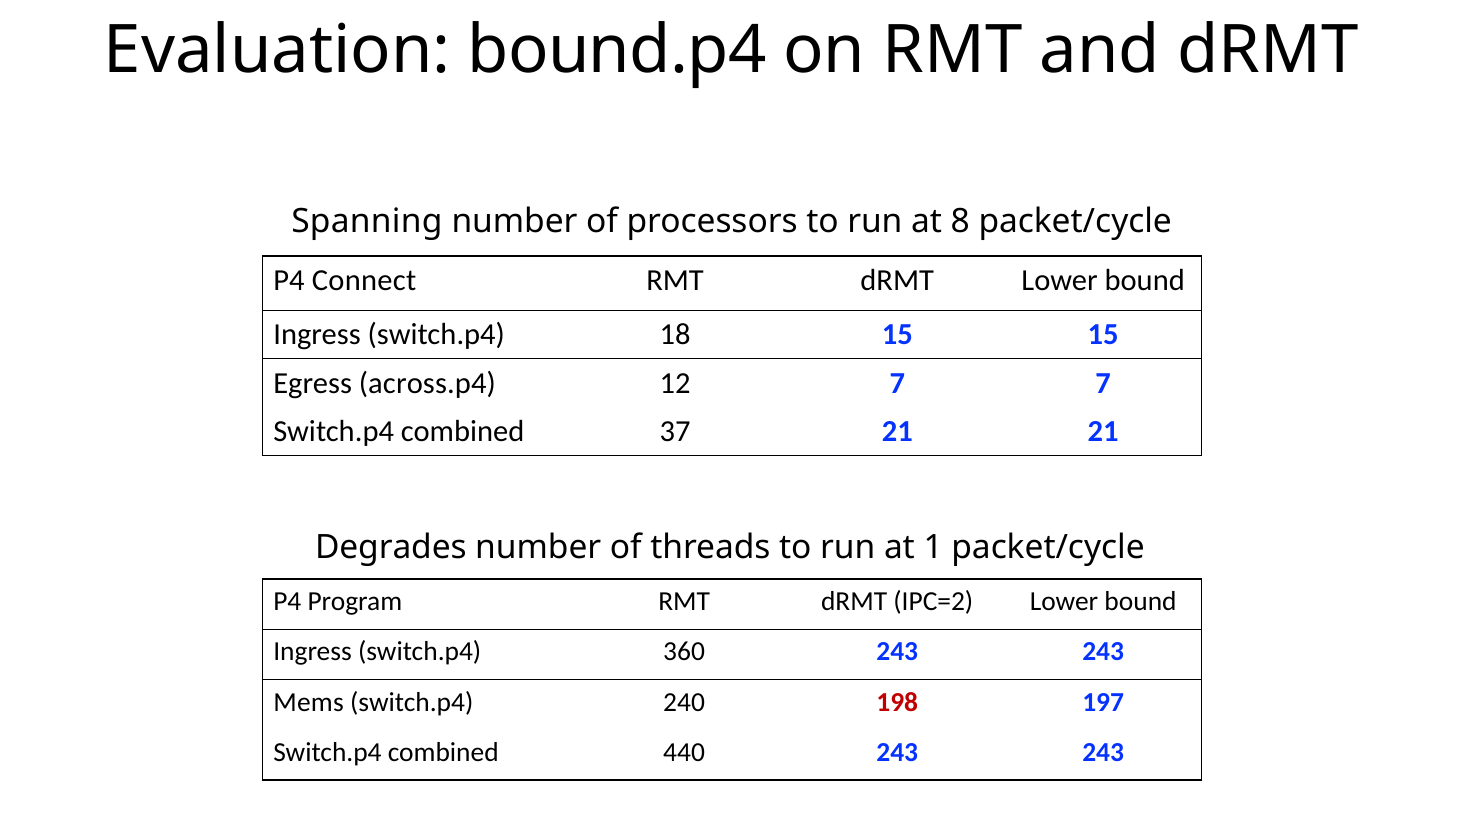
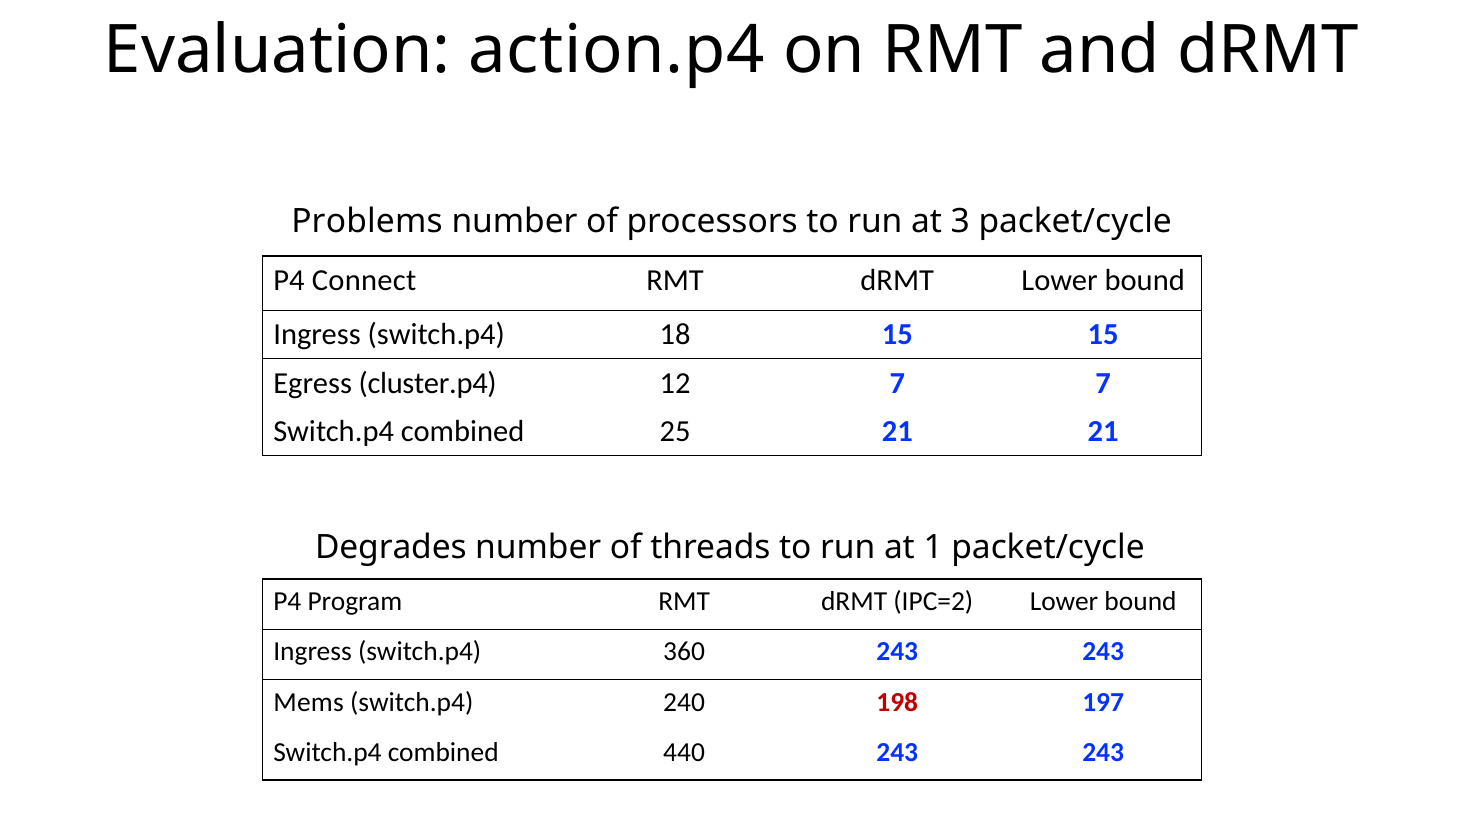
bound.p4: bound.p4 -> action.p4 (616, 50)
Spanning: Spanning -> Problems (367, 221)
8: 8 -> 3 (960, 221)
across.p4: across.p4 -> cluster.p4 (428, 383)
37: 37 -> 25 (675, 432)
